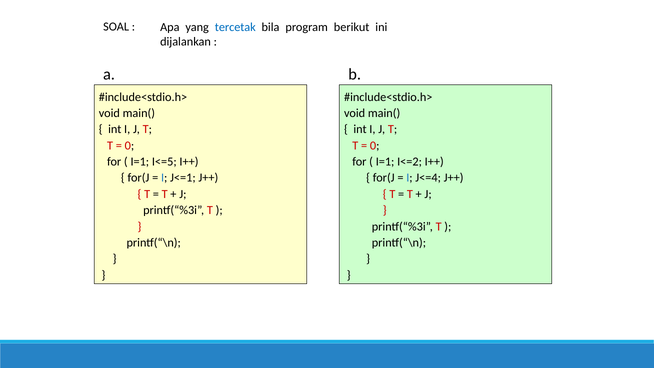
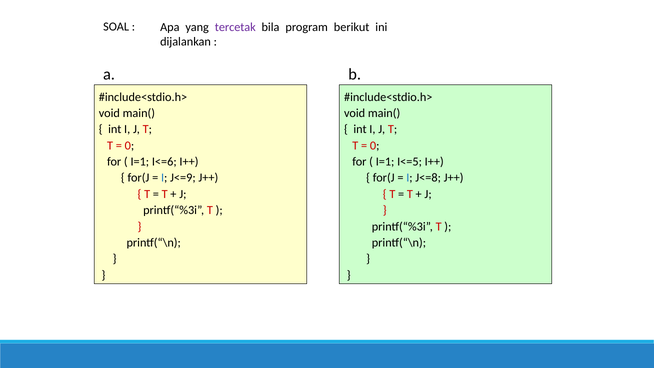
tercetak colour: blue -> purple (235, 27)
I<=5: I<=5 -> I<=6 (164, 162)
I<=2: I<=2 -> I<=5 (410, 162)
J<=1: J<=1 -> J<=9 (183, 178)
J<=4: J<=4 -> J<=8 (428, 178)
